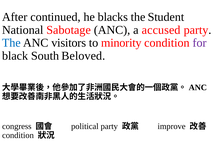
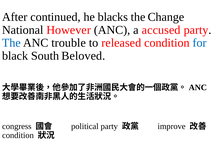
Student: Student -> Change (166, 17)
Sabotage: Sabotage -> However (69, 30)
visitors: visitors -> trouble (69, 43)
minority: minority -> released (121, 43)
for colour: purple -> blue (200, 43)
